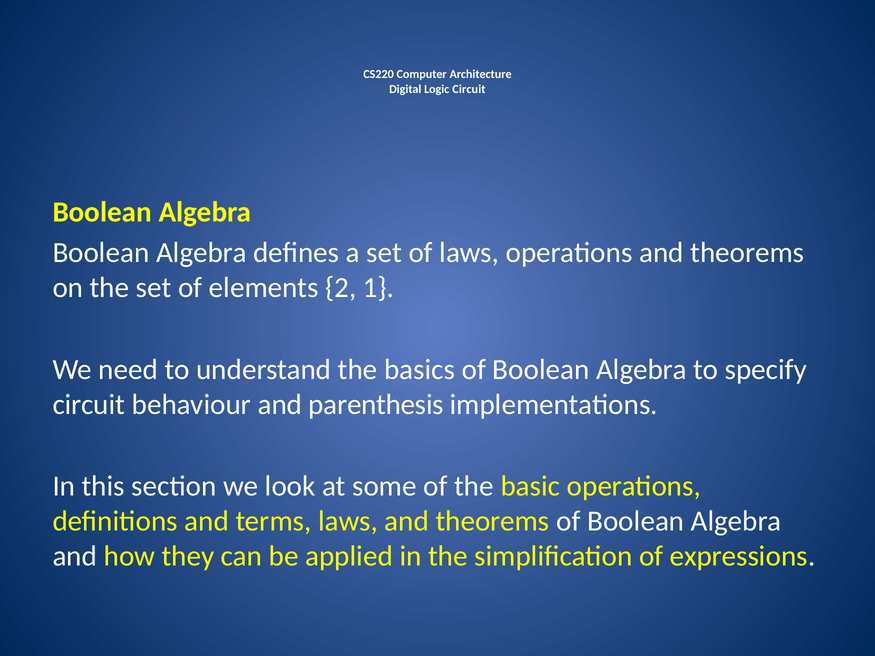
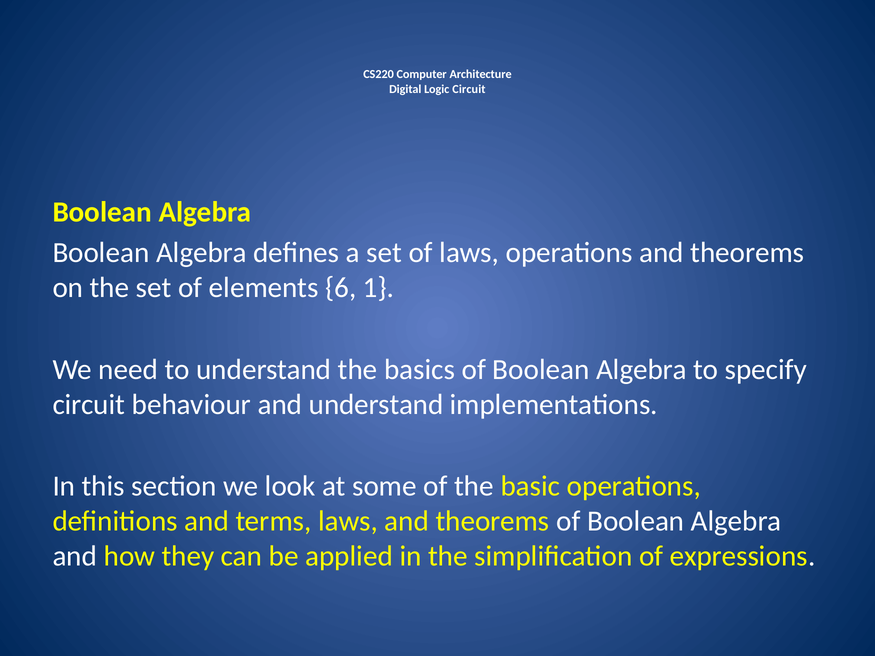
2: 2 -> 6 (341, 288)
and parenthesis: parenthesis -> understand (376, 405)
